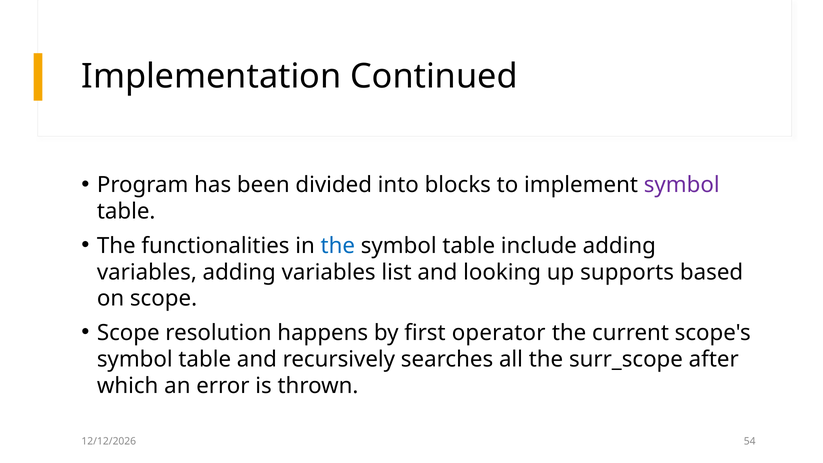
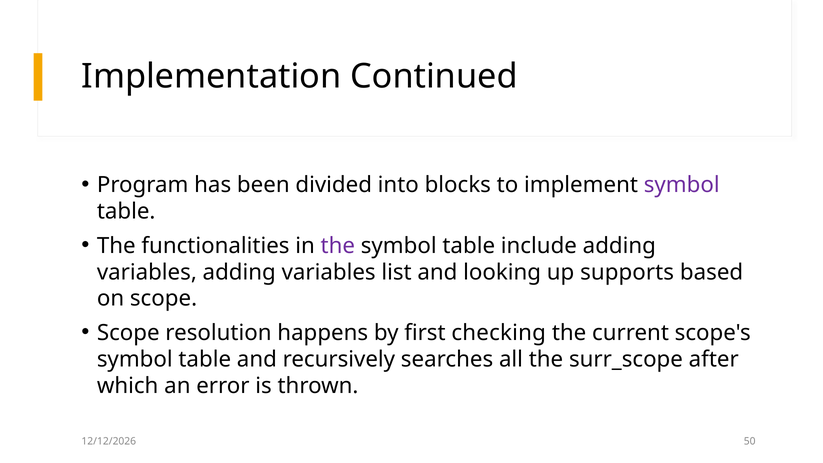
the colour: blue -> purple (338, 246)
operator: operator -> checking (499, 333)
54: 54 -> 50 (750, 441)
